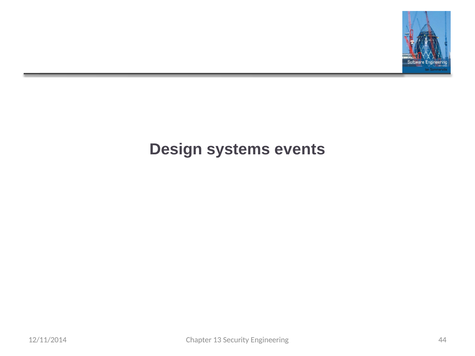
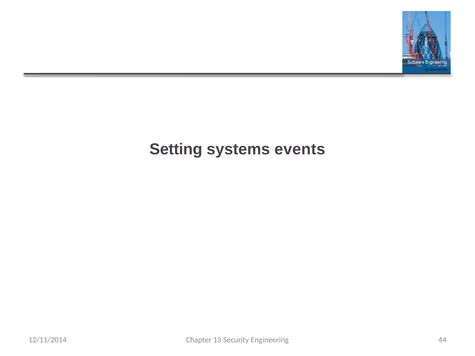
Design: Design -> Setting (176, 149)
